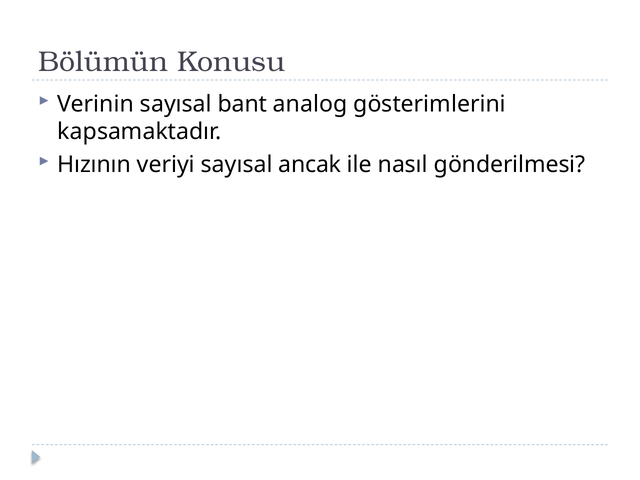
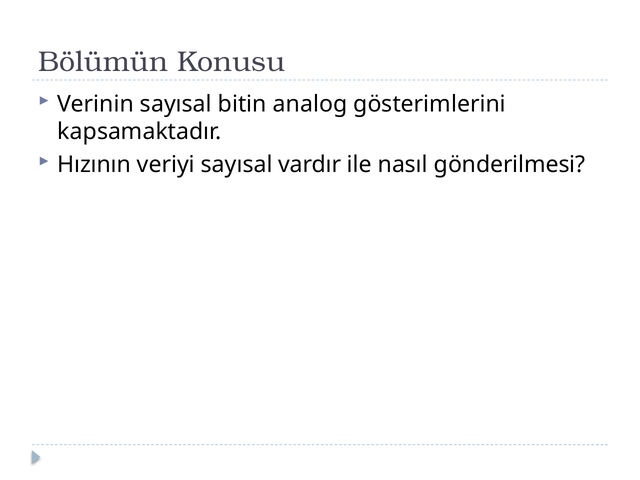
bant: bant -> bitin (242, 104)
ancak: ancak -> vardır (310, 165)
